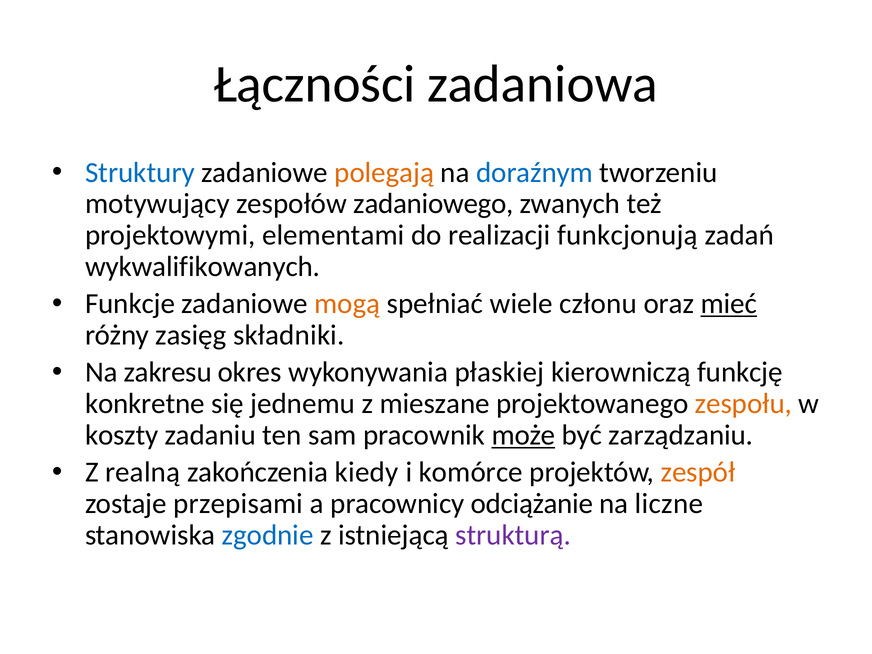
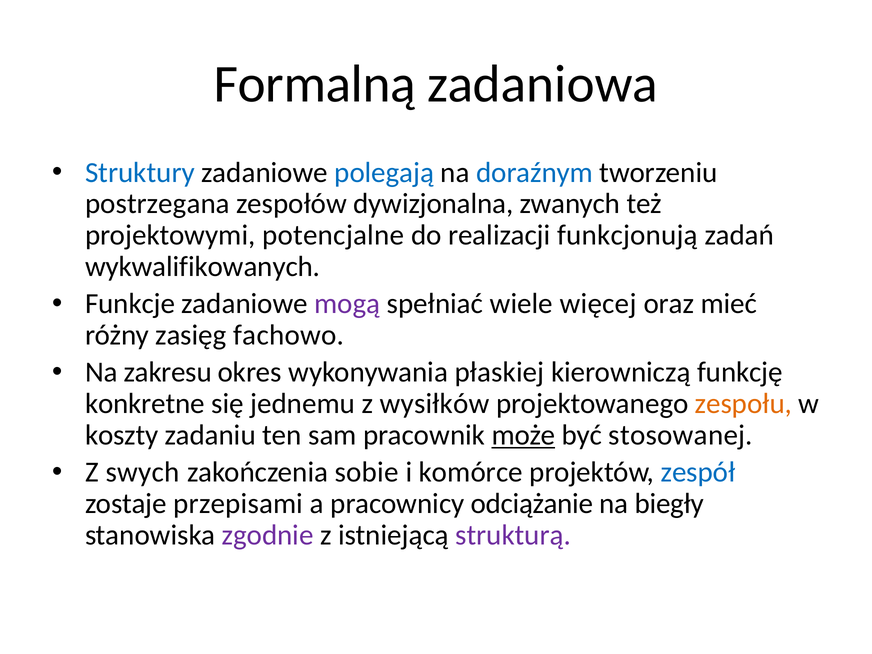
Łączności: Łączności -> Formalną (315, 84)
polegają colour: orange -> blue (384, 172)
motywujący: motywujący -> postrzegana (157, 204)
zadaniowego: zadaniowego -> dywizjonalna (433, 204)
elementami: elementami -> potencjalne (333, 235)
mogą colour: orange -> purple (347, 304)
członu: członu -> więcej (598, 304)
mieć underline: present -> none (729, 304)
składniki: składniki -> fachowo (289, 335)
mieszane: mieszane -> wysiłków (435, 404)
zarządzaniu: zarządzaniu -> stosowanej (681, 435)
realną: realną -> swych (143, 472)
kiedy: kiedy -> sobie (367, 472)
zespół colour: orange -> blue (698, 472)
liczne: liczne -> biegły (669, 504)
zgodnie colour: blue -> purple (268, 535)
